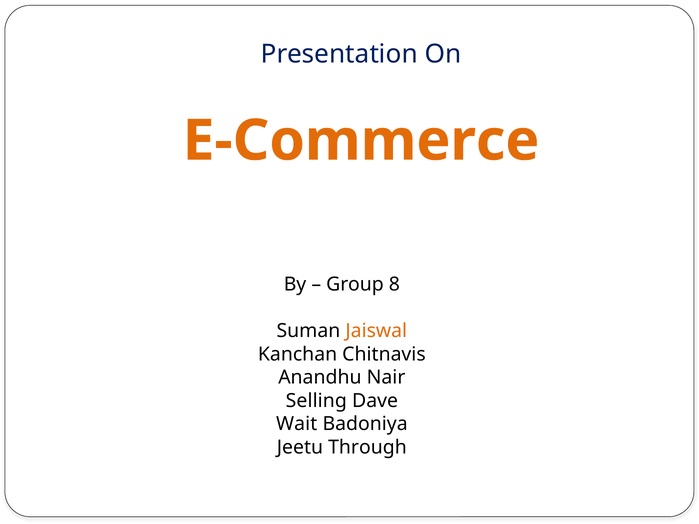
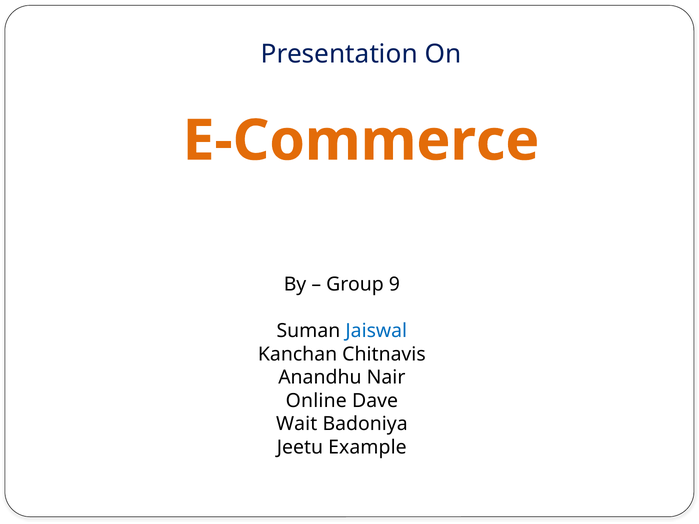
8: 8 -> 9 (394, 284)
Jaiswal colour: orange -> blue (376, 331)
Selling: Selling -> Online (316, 401)
Through: Through -> Example (367, 448)
